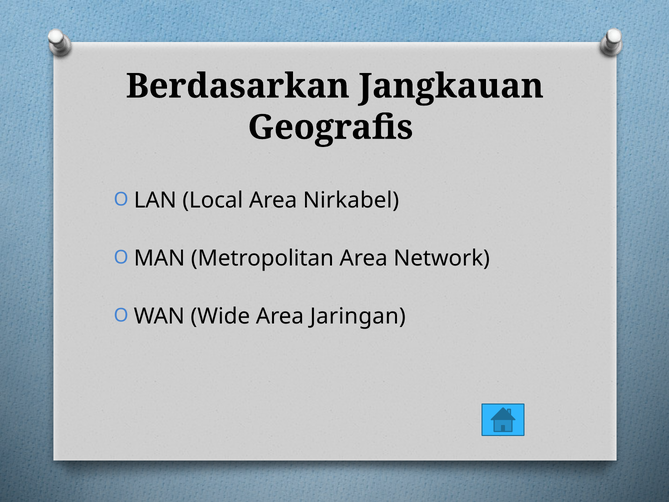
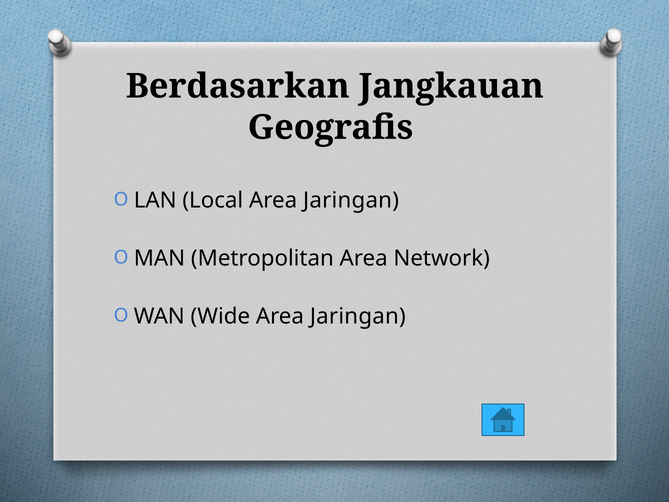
Local Area Nirkabel: Nirkabel -> Jaringan (351, 200)
